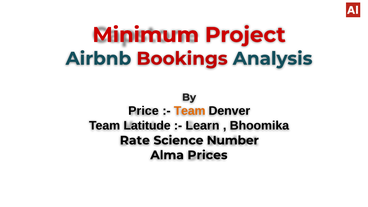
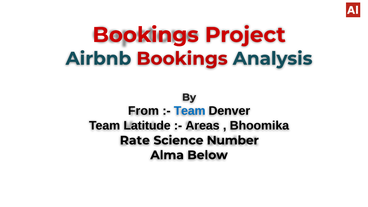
Minimum: Minimum -> Bookings (146, 35)
Price: Price -> From (143, 111)
Team colour: orange -> blue (190, 111)
Learn: Learn -> Areas (203, 126)
Prices: Prices -> Below (208, 155)
